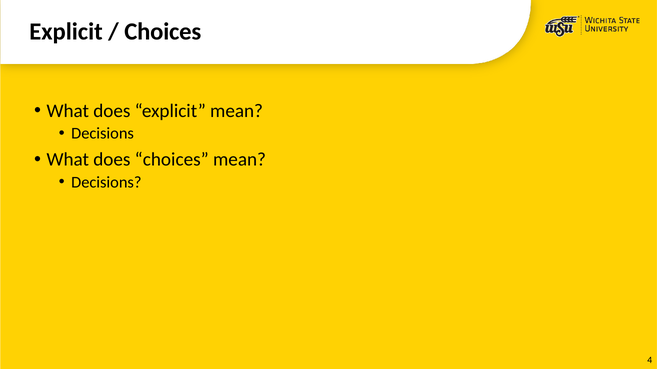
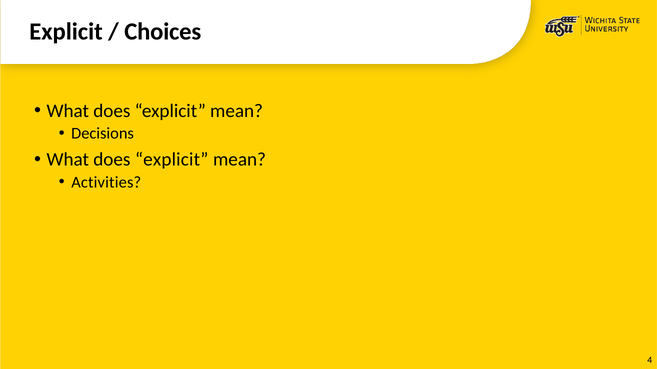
choices: choices -> explicit (172, 160)
Decisions: Decisions -> Activities (106, 182)
